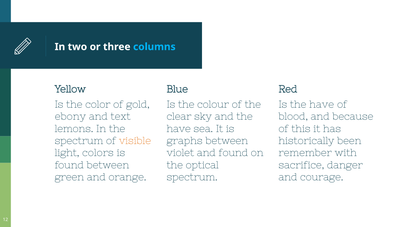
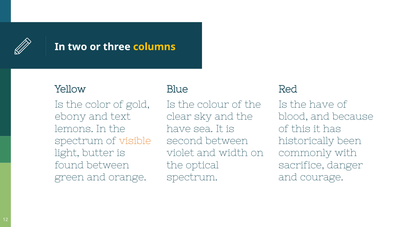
columns colour: light blue -> yellow (154, 47)
graphs: graphs -> second (185, 141)
colors: colors -> butter (98, 153)
and found: found -> width (233, 153)
remember: remember -> commonly (305, 153)
